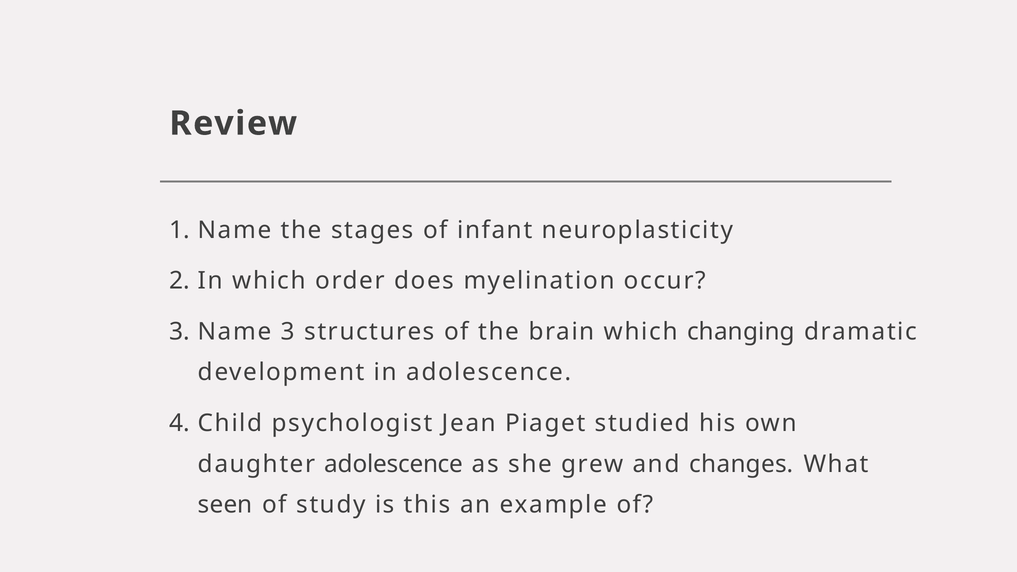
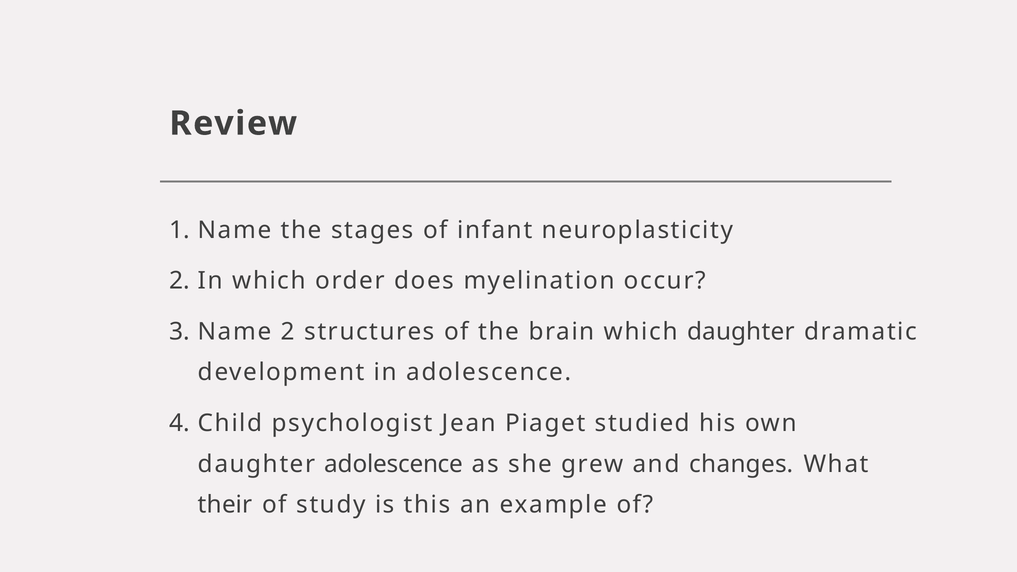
Name 3: 3 -> 2 (288, 332)
which changing: changing -> daughter (741, 332)
seen: seen -> their (225, 505)
